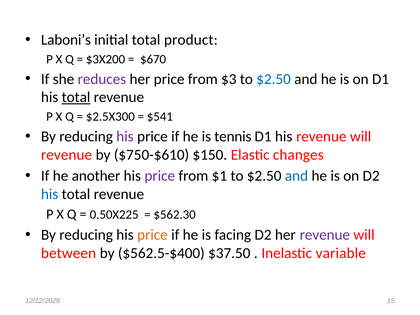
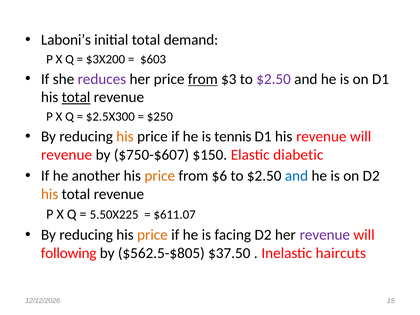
product: product -> demand (191, 40)
$670: $670 -> $603 (153, 59)
from underline: none -> present (203, 79)
$2.50 colour: blue -> purple (274, 79)
$541: $541 -> $250 (160, 117)
his colour: purple -> orange (125, 136)
$750-$610: $750-$610 -> $750-$607 (152, 155)
changes: changes -> diabetic (298, 155)
price colour: purple -> orange (160, 176)
$1: $1 -> $6 (219, 176)
his colour: blue -> orange (50, 194)
0.50X225: 0.50X225 -> 5.50X225 (114, 215)
$562.30: $562.30 -> $611.07 (175, 215)
between: between -> following (69, 253)
$562.5-$400: $562.5-$400 -> $562.5-$805 (161, 253)
variable: variable -> haircuts (341, 253)
